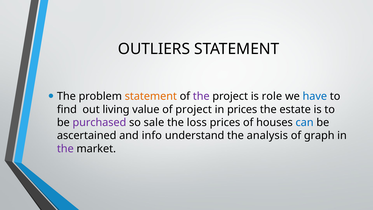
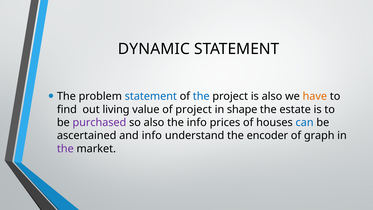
OUTLIERS: OUTLIERS -> DYNAMIC (154, 49)
statement colour: orange -> blue (151, 96)
the colour: purple -> blue (201, 96)
is role: role -> also (272, 96)
have colour: blue -> orange (315, 96)
in prices: prices -> shape (242, 109)
so sale: sale -> also (154, 122)
the loss: loss -> info (197, 122)
analysis: analysis -> encoder (267, 136)
